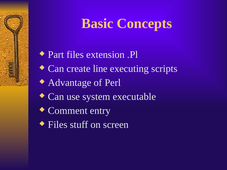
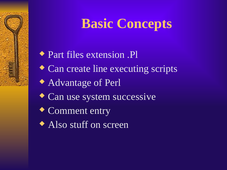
executable: executable -> successive (134, 97)
Files: Files -> Also (58, 125)
